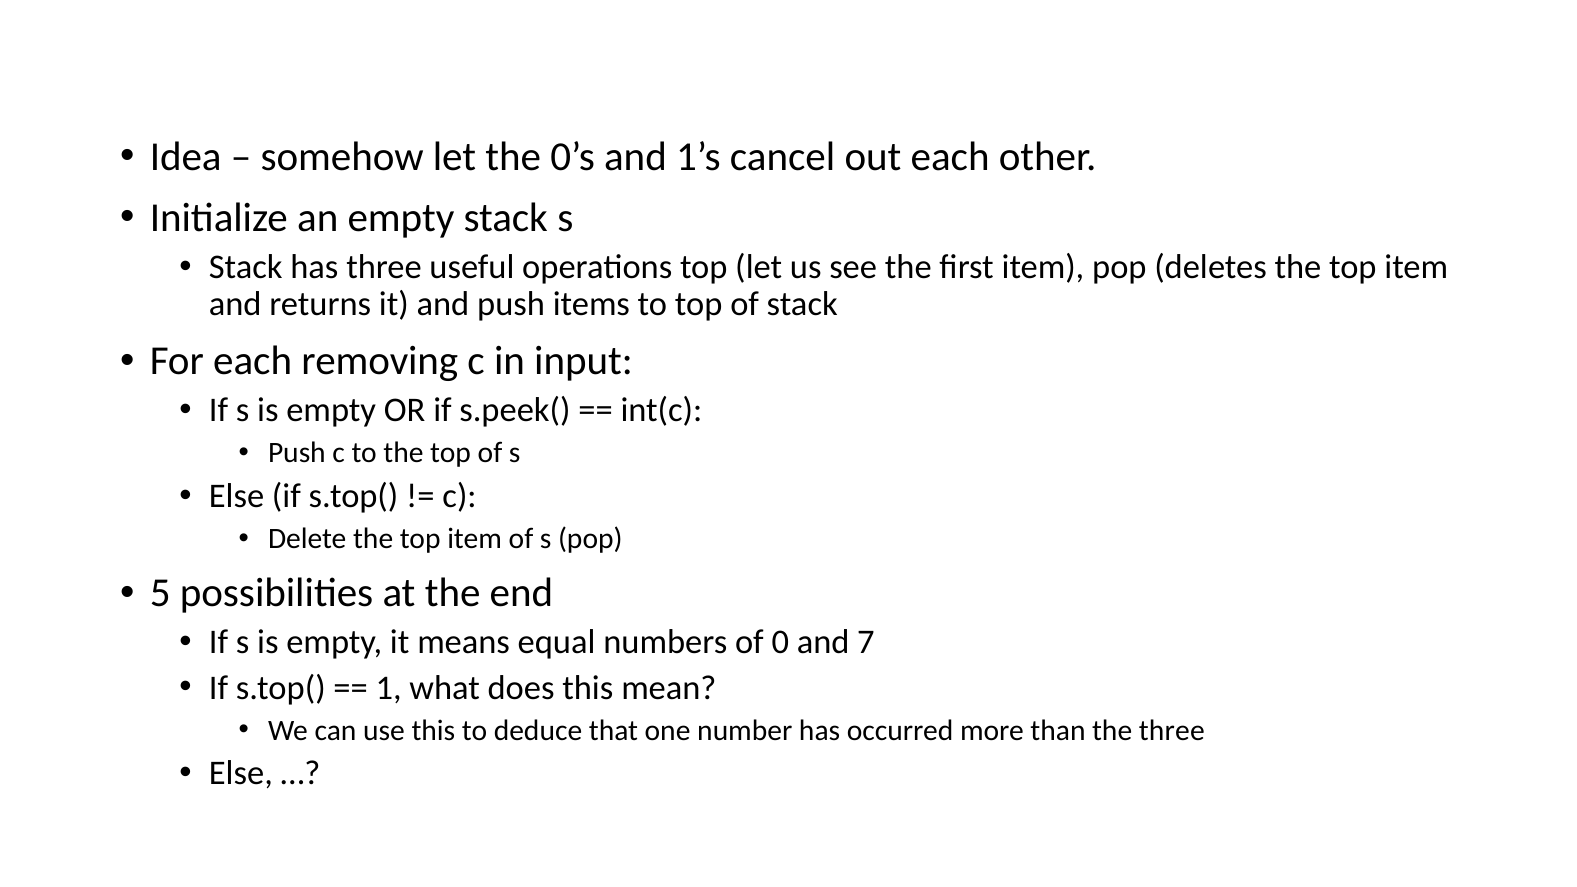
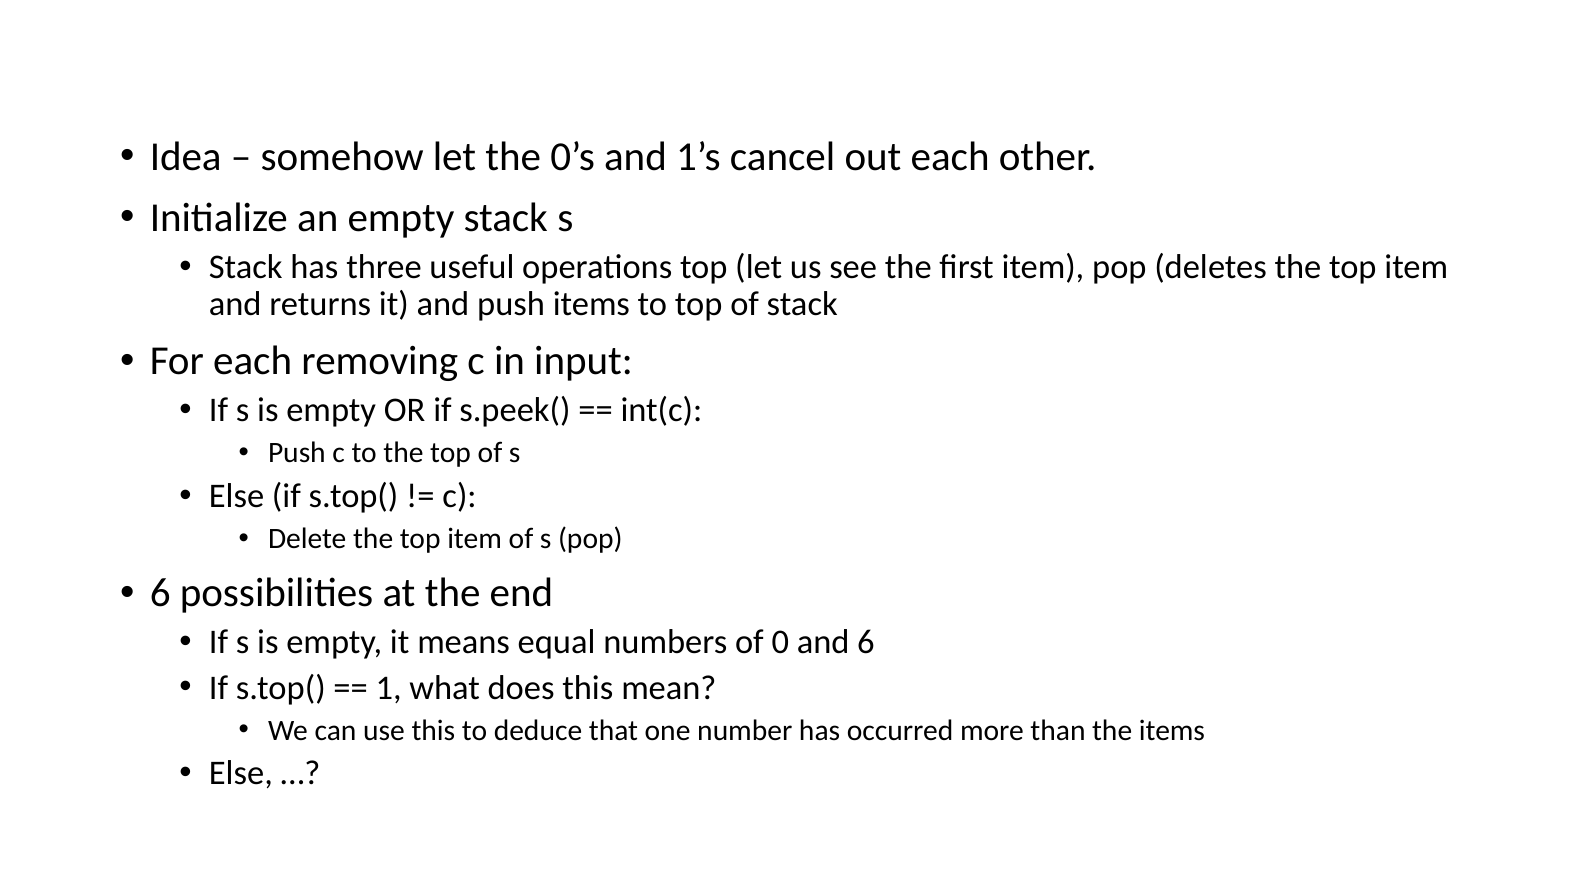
5: 5 -> 6 (160, 593)
and 7: 7 -> 6 (866, 642)
the three: three -> items (1172, 731)
